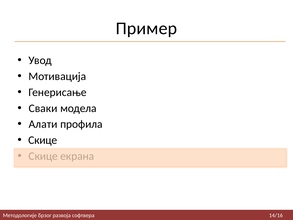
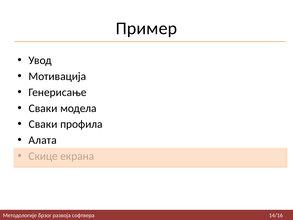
Алати: Алати -> Сваки (43, 124)
Скице: Скице -> Алата (43, 140)
